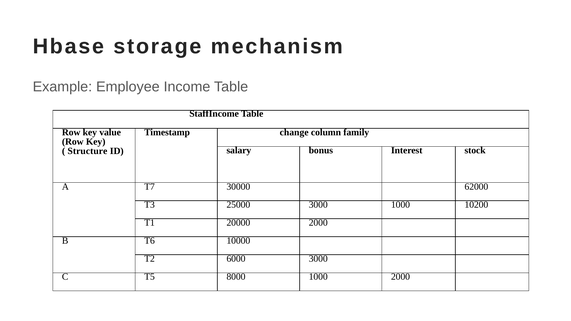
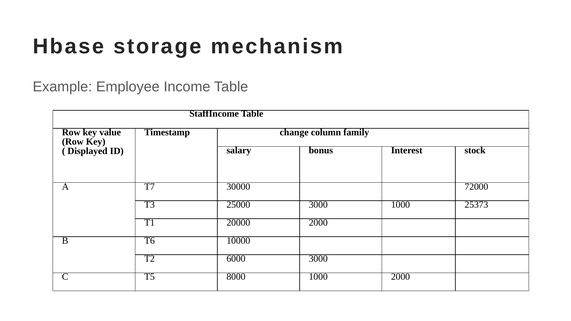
Structure: Structure -> Displayed (87, 151)
62000: 62000 -> 72000 (476, 187)
10200: 10200 -> 25373 (476, 205)
